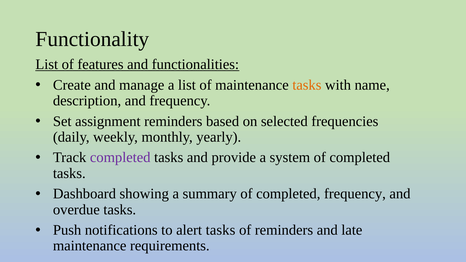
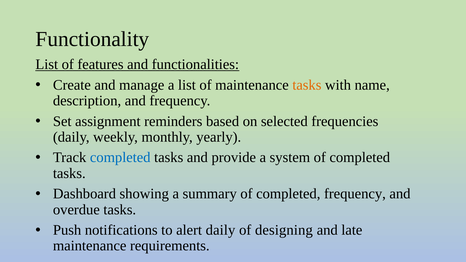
completed colour: purple -> blue (120, 158)
alert tasks: tasks -> daily (221, 230)
of reminders: reminders -> designing (284, 230)
